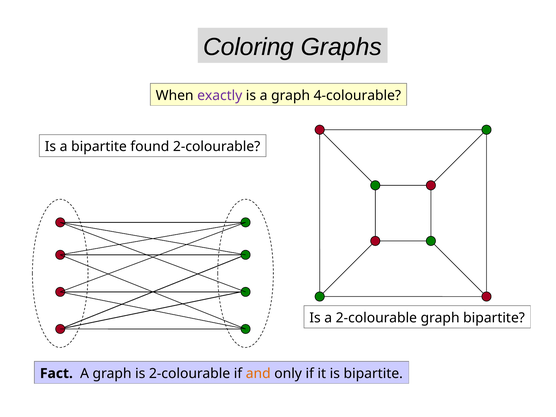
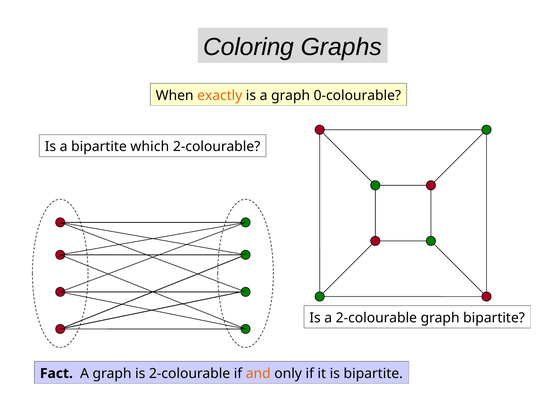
exactly colour: purple -> orange (220, 95)
4-colourable: 4-colourable -> 0-colourable (357, 95)
found: found -> which (150, 147)
